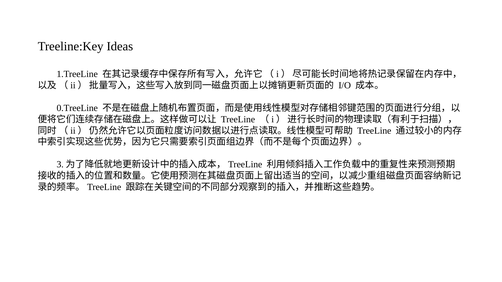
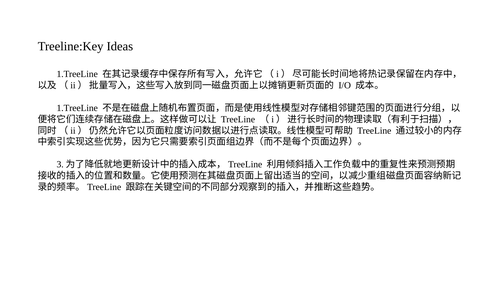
0.TreeLine: 0.TreeLine -> 1.TreeLine (77, 108)
